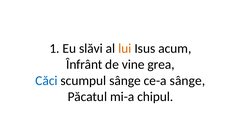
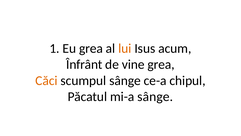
Eu slăvi: slăvi -> grea (91, 48)
Căci colour: blue -> orange (46, 80)
ce-a sânge: sânge -> chipul (188, 80)
mi-a chipul: chipul -> sânge (155, 96)
